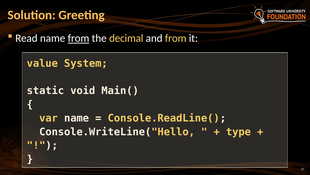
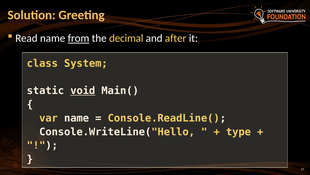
and from: from -> after (176, 38)
value: value -> class (42, 63)
void underline: none -> present (83, 91)
